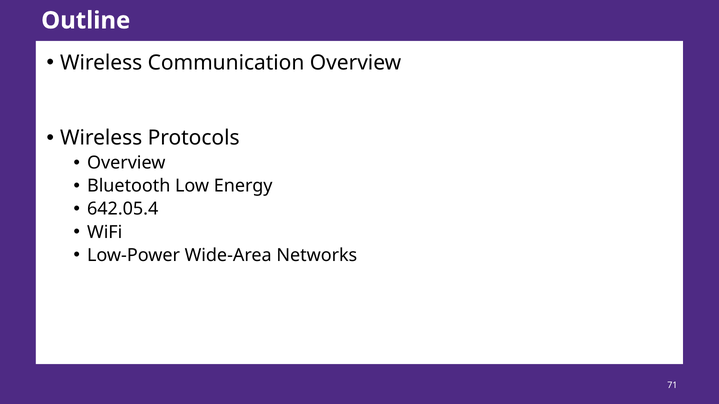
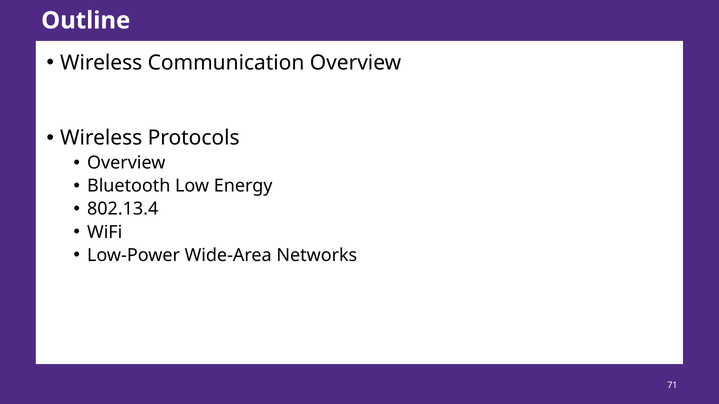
642.05.4: 642.05.4 -> 802.13.4 (123, 209)
